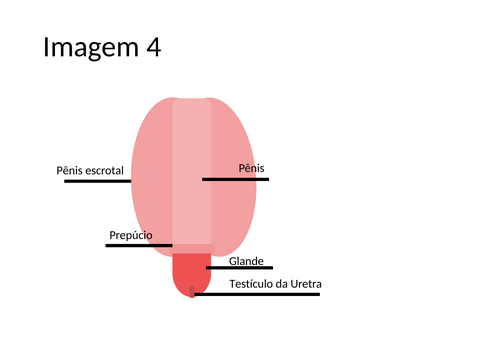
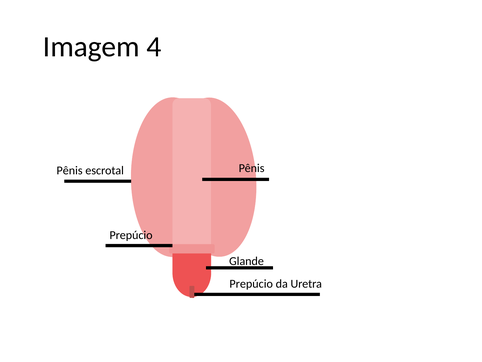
Testículo: Testículo -> Prepúcio (251, 283)
